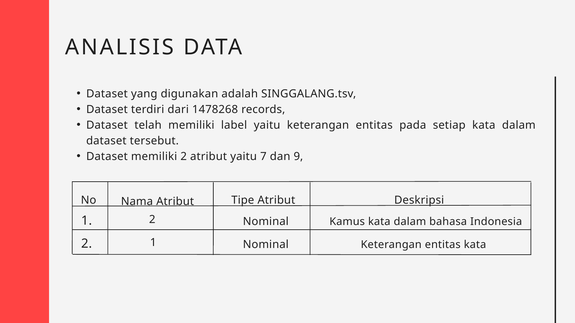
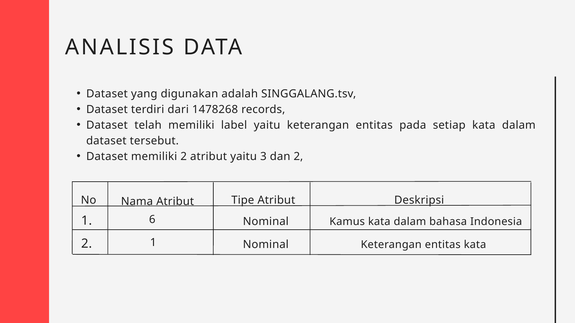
7: 7 -> 3 (263, 157)
dan 9: 9 -> 2 (298, 157)
2: 2 -> 6 (152, 220)
